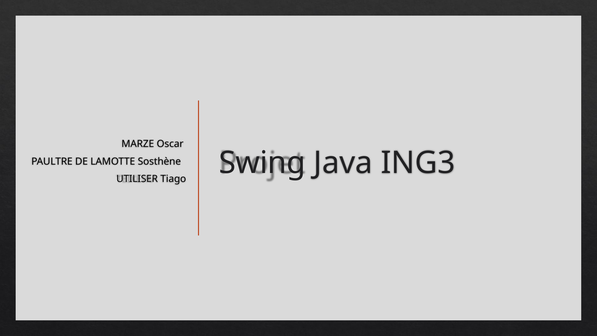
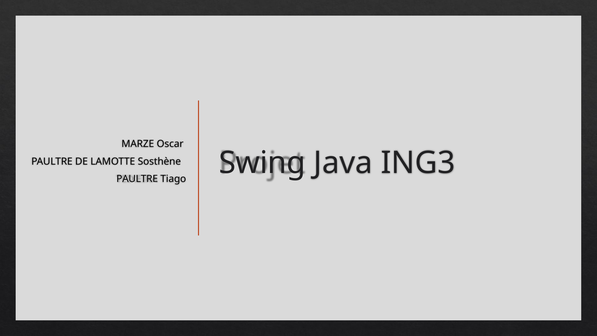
UTILISER: UTILISER -> PAULTRE (137, 179)
